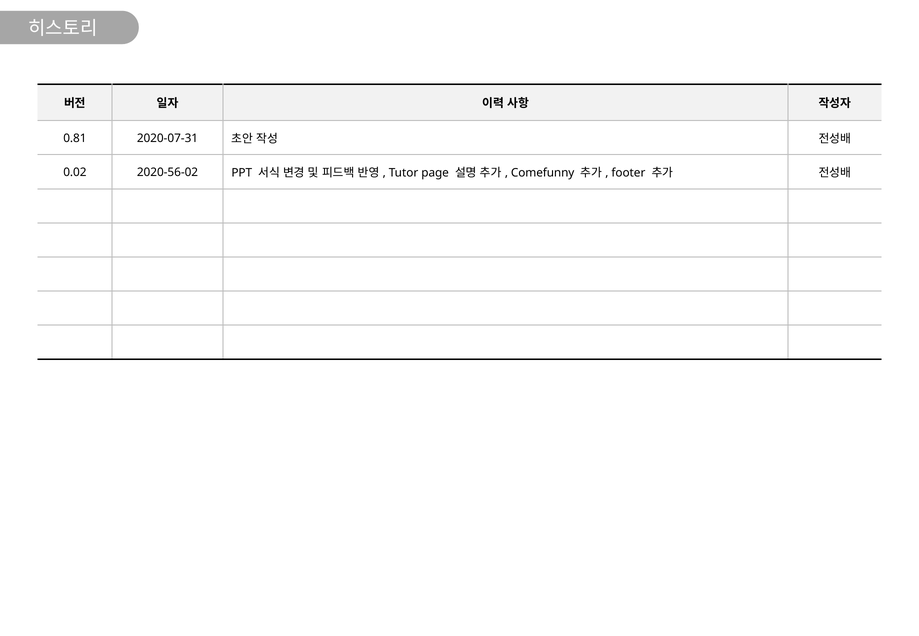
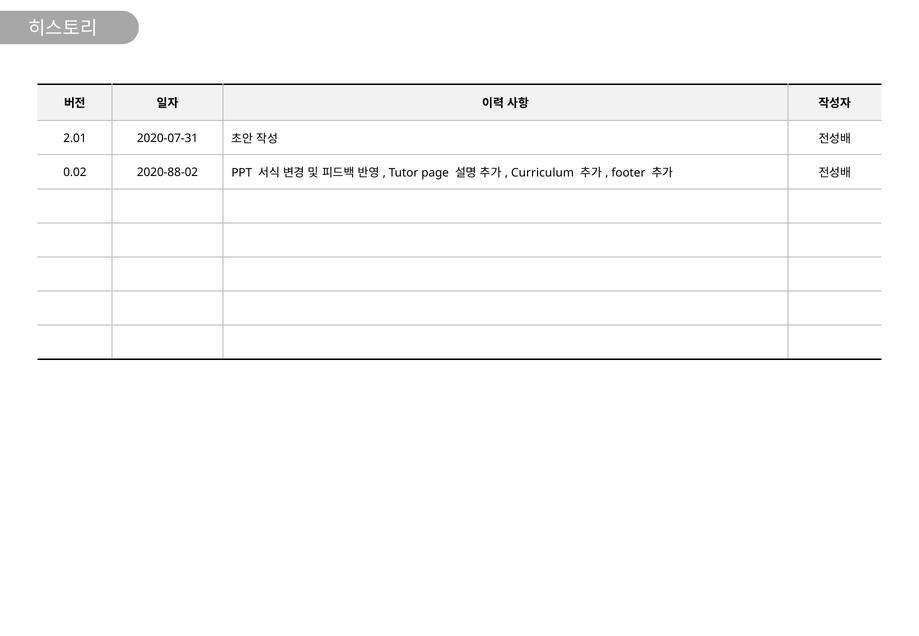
0.81: 0.81 -> 2.01 (75, 138)
2020-56-02: 2020-56-02 -> 2020-88-02 (167, 172)
Comefunny: Comefunny -> Curriculum (543, 173)
